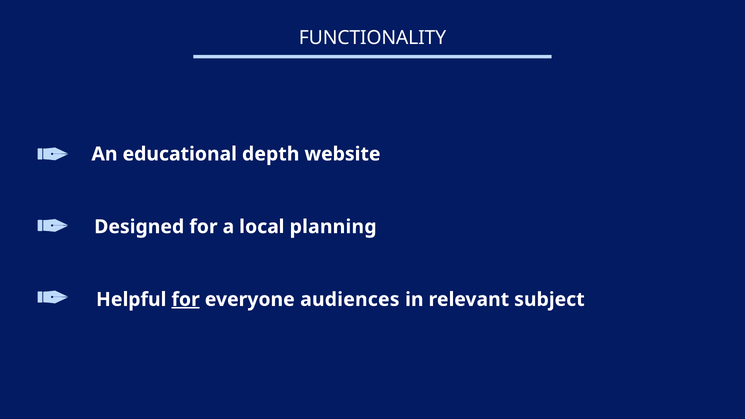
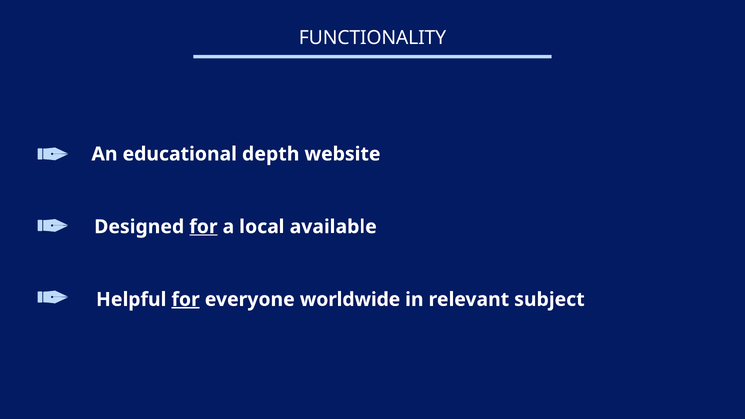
for underline: none -> present (203, 227)
planning: planning -> available (333, 227)
audiences: audiences -> worldwide (350, 300)
